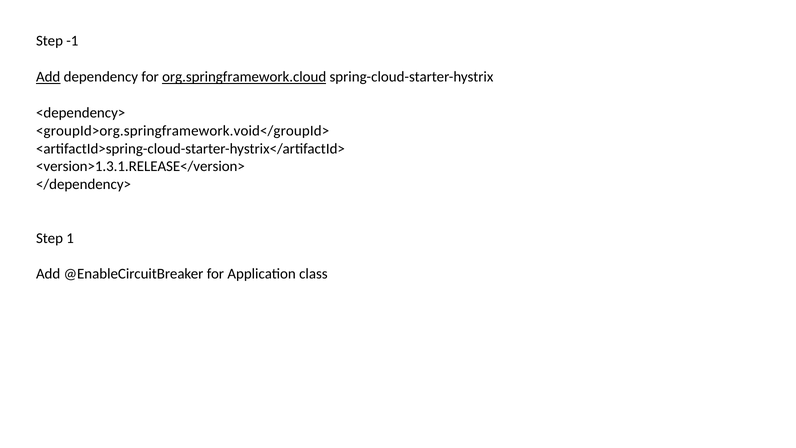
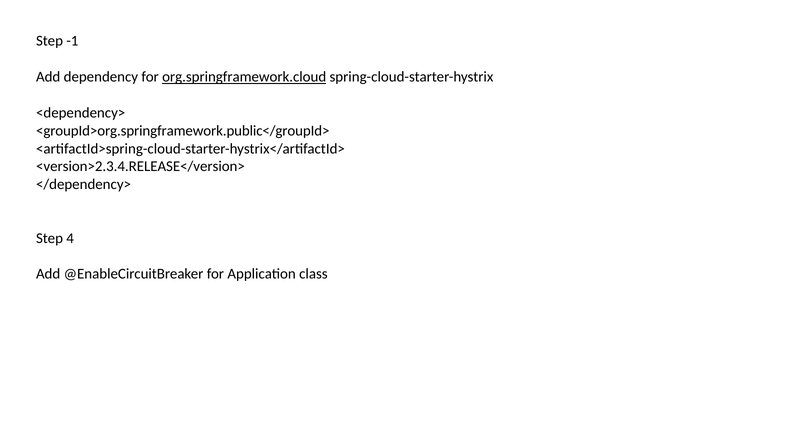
Add underline: present -> none (48, 77)
<groupId>org.springframework.void</groupId>: <groupId>org.springframework.void</groupId> -> <groupId>org.springframework.public</groupId> (183, 131)
<version>1.3.1.RELEASE</version>: <version>1.3.1.RELEASE</version> -> <version>2.3.4.RELEASE</version> (140, 166)
1: 1 -> 4 (70, 238)
